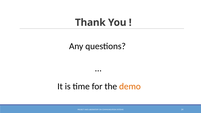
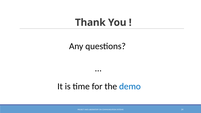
demo colour: orange -> blue (130, 87)
